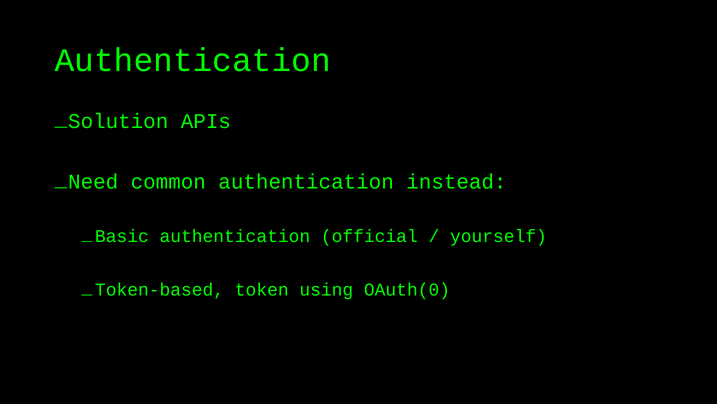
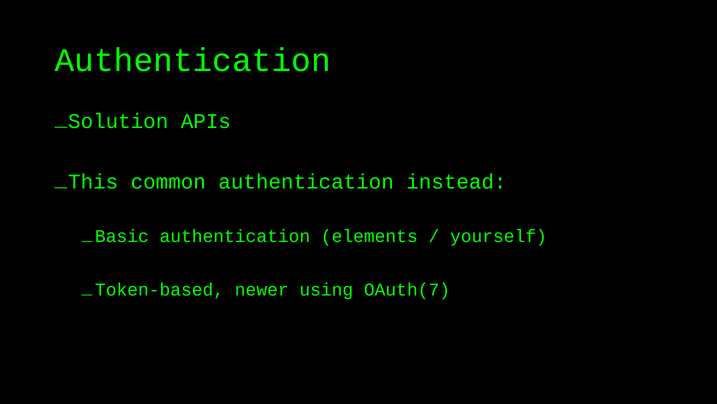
Need: Need -> This (93, 181)
official: official -> elements (369, 236)
token: token -> newer (262, 289)
OAuth(0: OAuth(0 -> OAuth(7 (407, 289)
